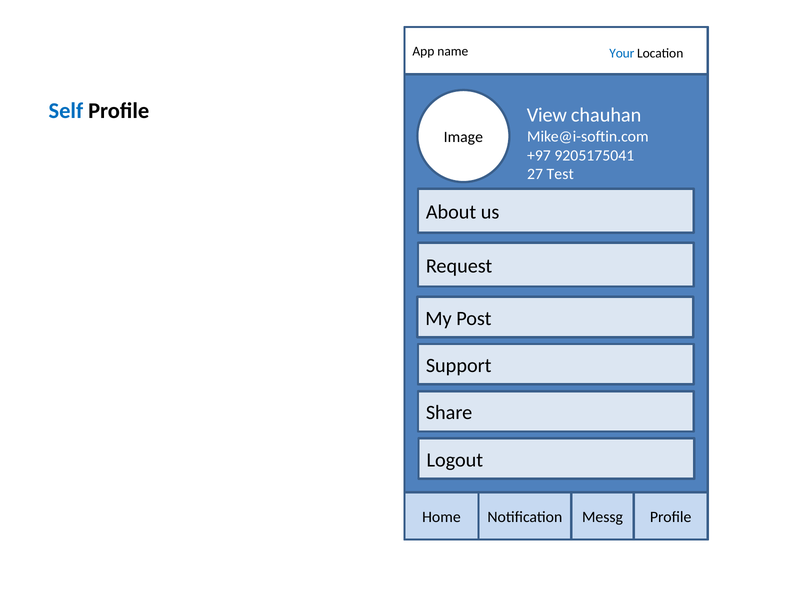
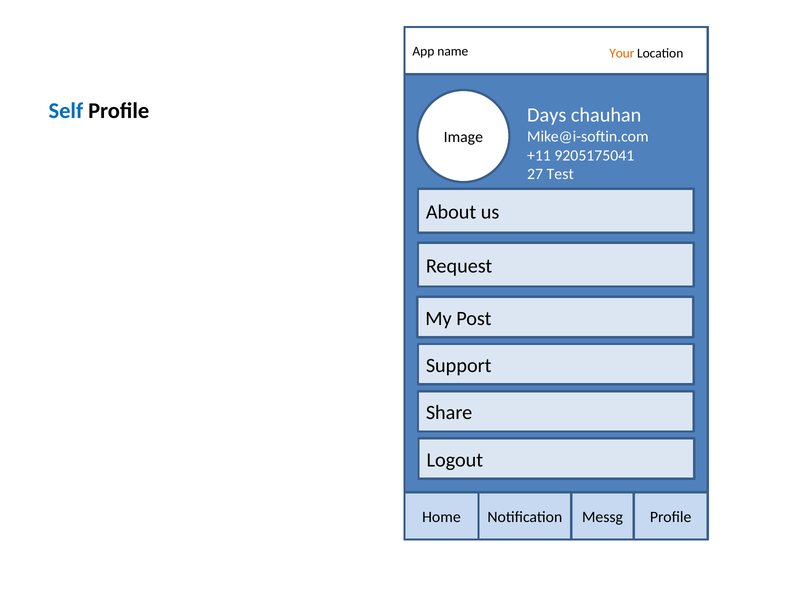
Your colour: blue -> orange (622, 53)
View: View -> Days (547, 115)
+97: +97 -> +11 (539, 155)
